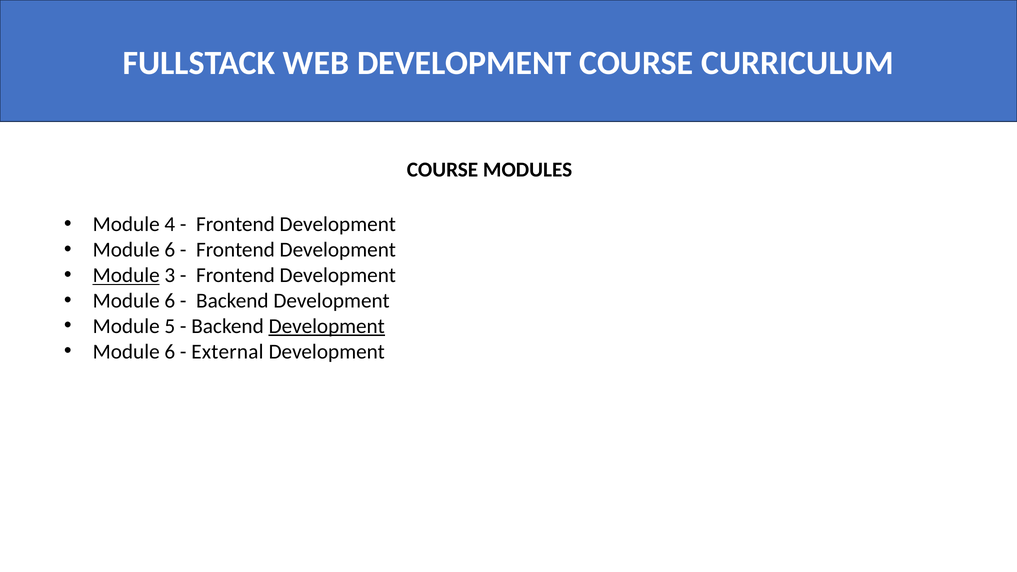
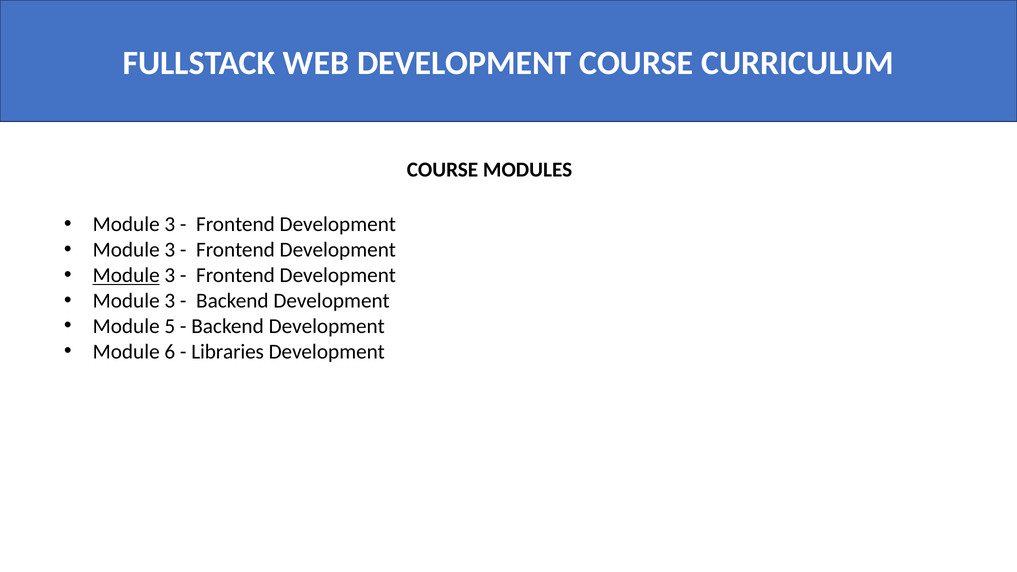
4: 4 -> 3 (170, 224)
6: 6 -> 3 (170, 250)
6: 6 -> 3 (170, 301)
Development underline: present -> none (327, 326)
External: External -> Libraries (228, 352)
